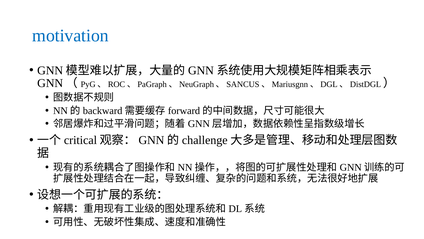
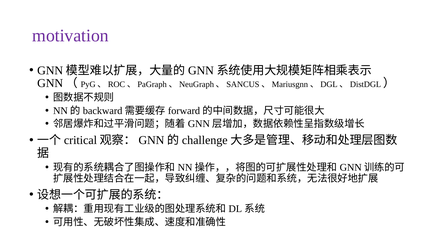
motivation colour: blue -> purple (71, 36)
